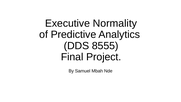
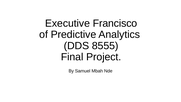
Normality: Normality -> Francisco (115, 23)
